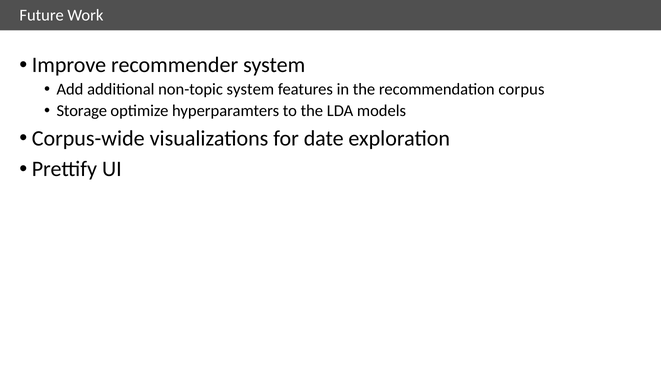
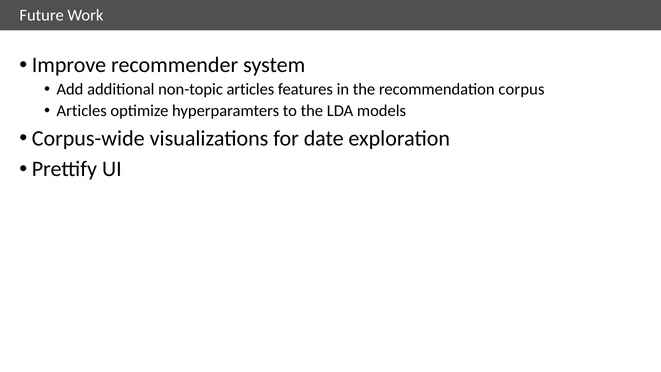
non-topic system: system -> articles (250, 89)
Storage: Storage -> Articles (82, 111)
